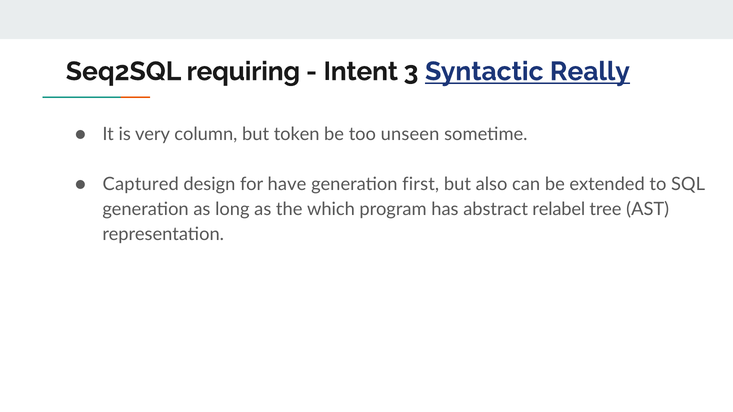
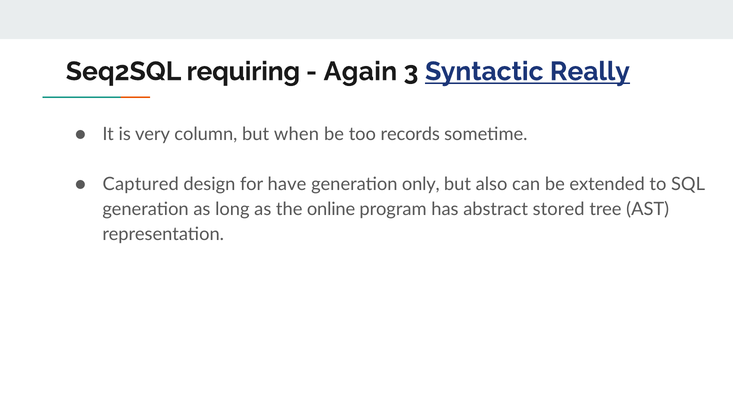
Intent: Intent -> Again (360, 71)
token: token -> when (296, 134)
unseen: unseen -> records (410, 134)
first: first -> only (421, 184)
which: which -> online (331, 209)
relabel: relabel -> stored (559, 209)
